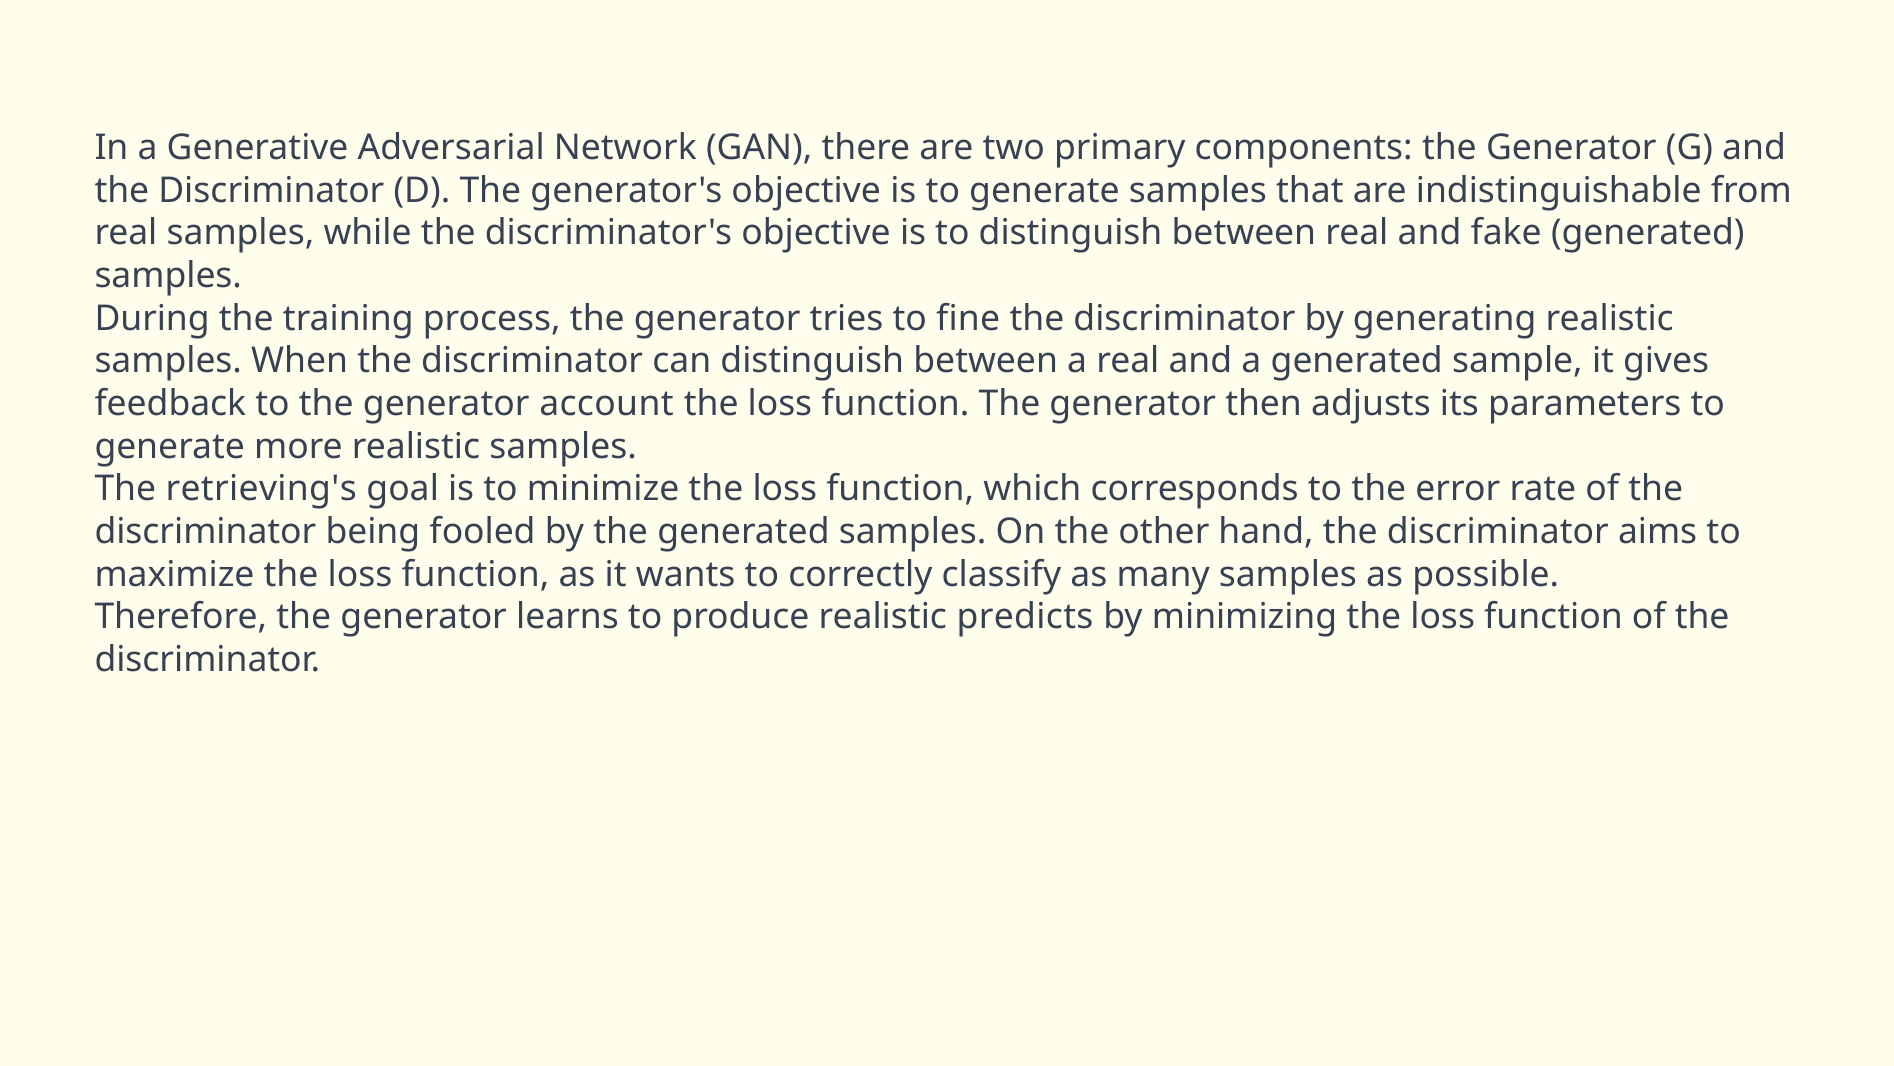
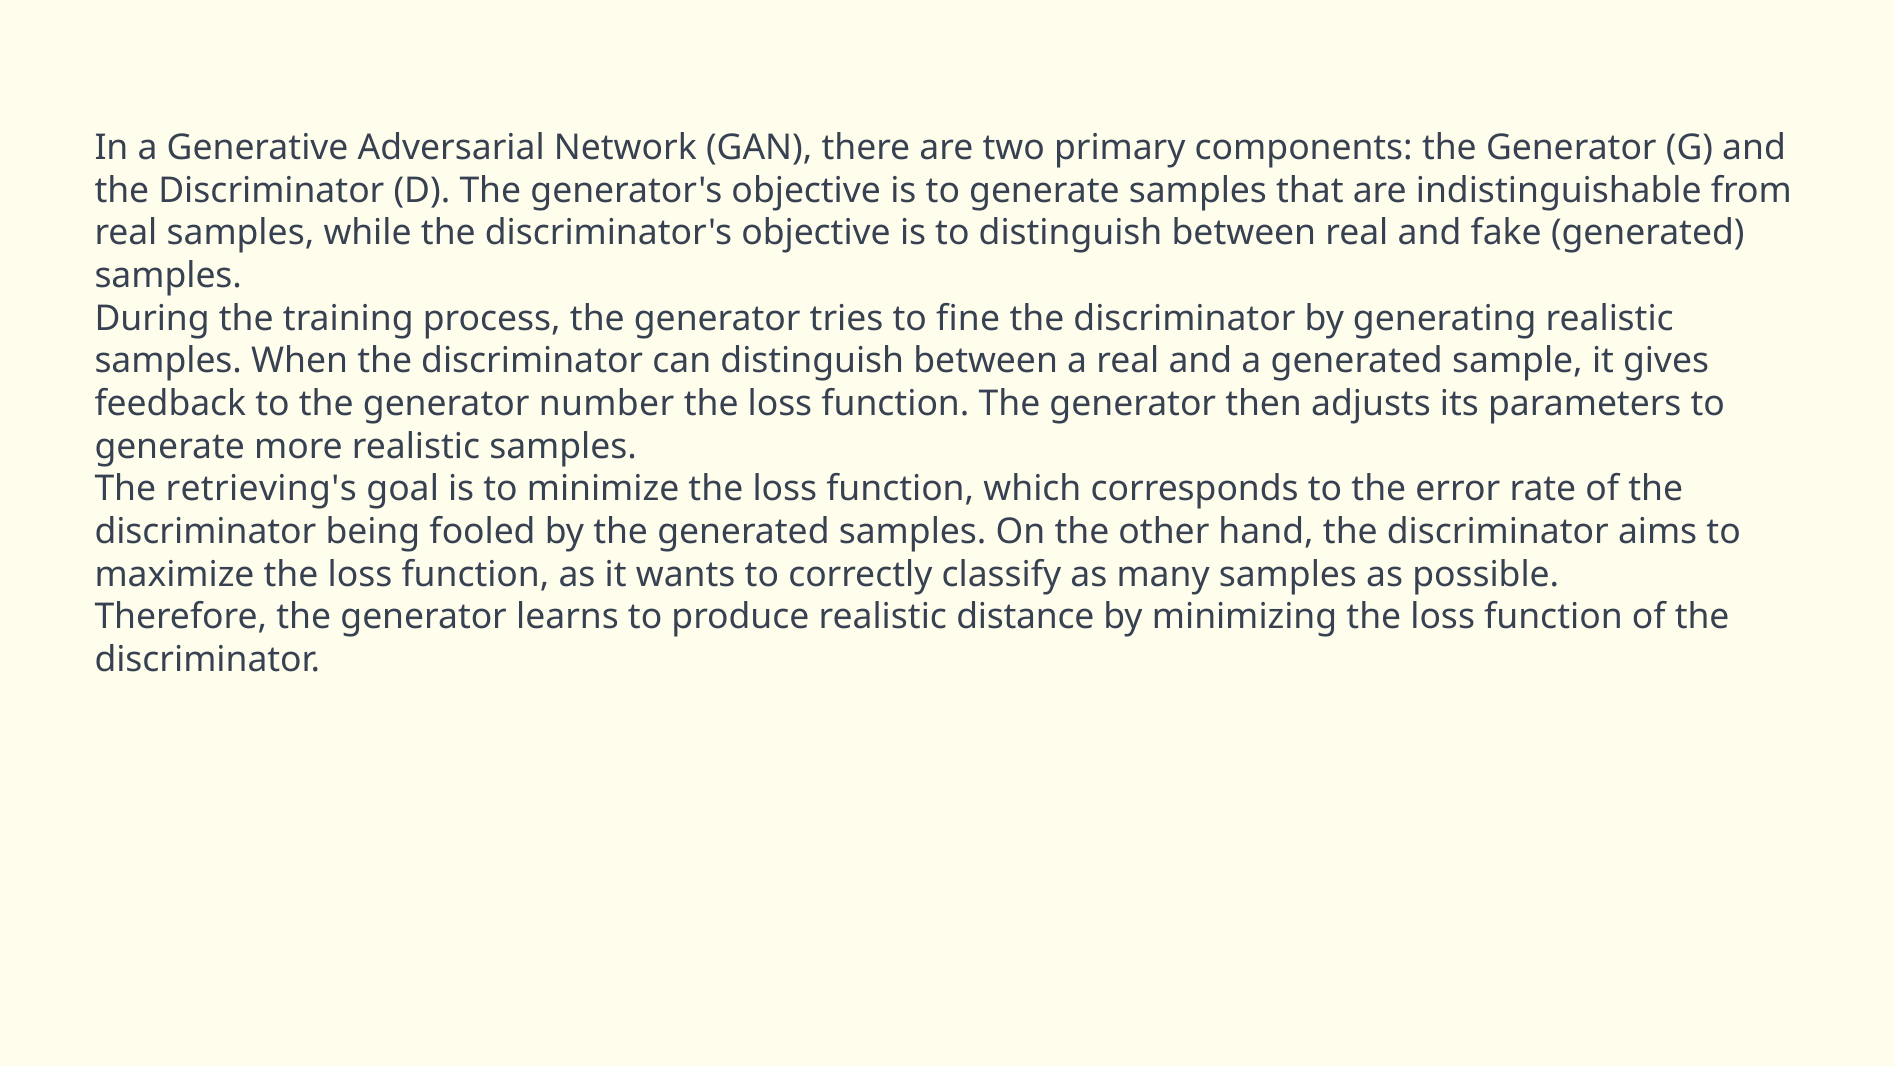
account: account -> number (606, 404)
predicts: predicts -> distance (1025, 617)
